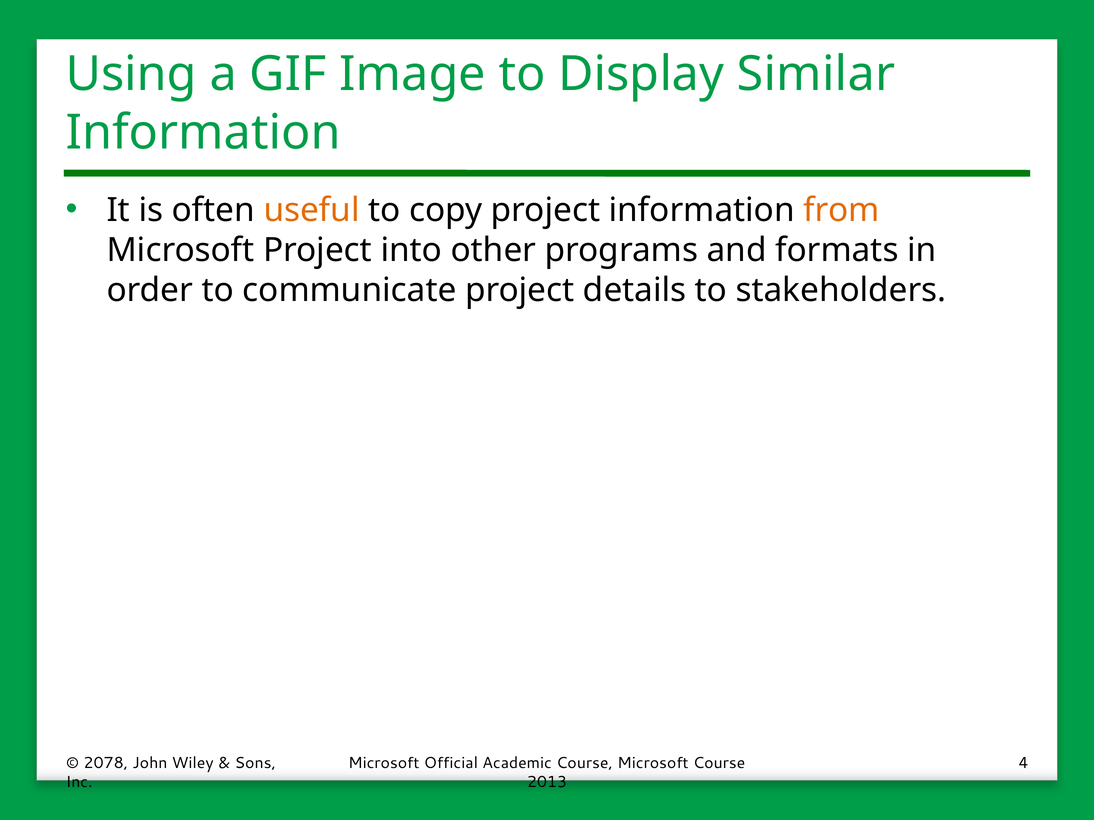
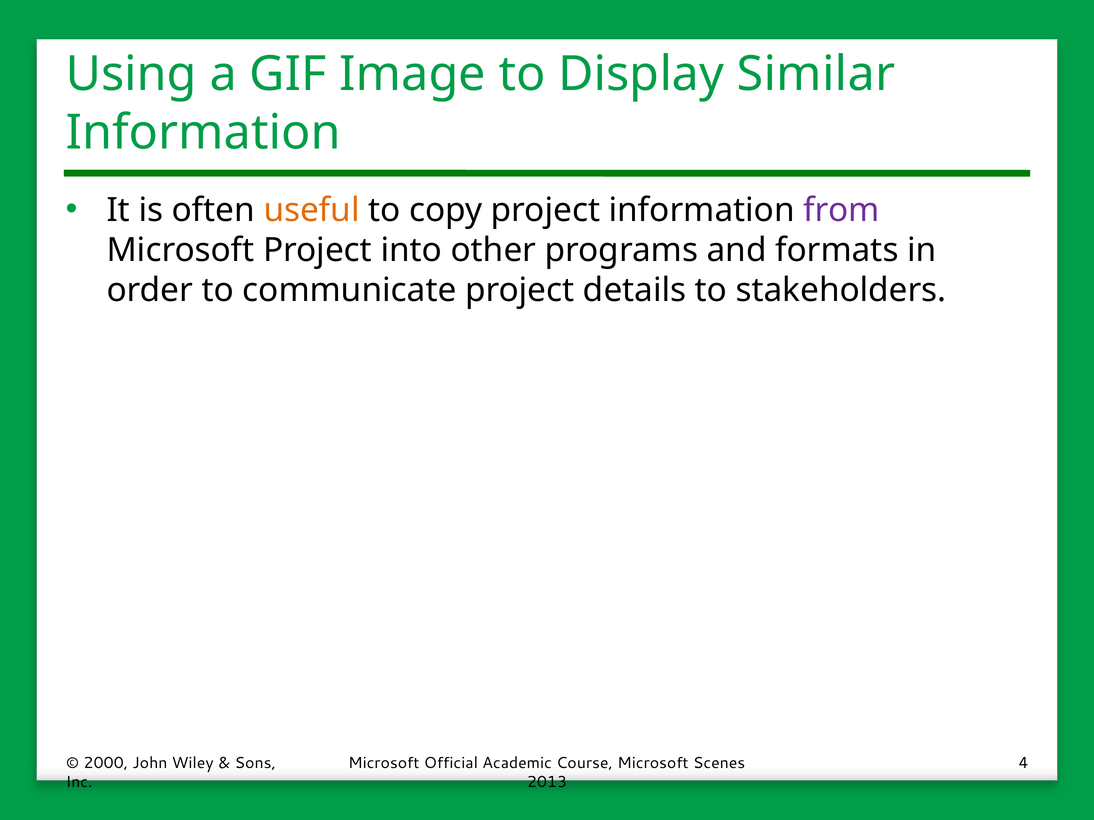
from colour: orange -> purple (841, 210)
2078: 2078 -> 2000 (106, 763)
Microsoft Course: Course -> Scenes (719, 763)
